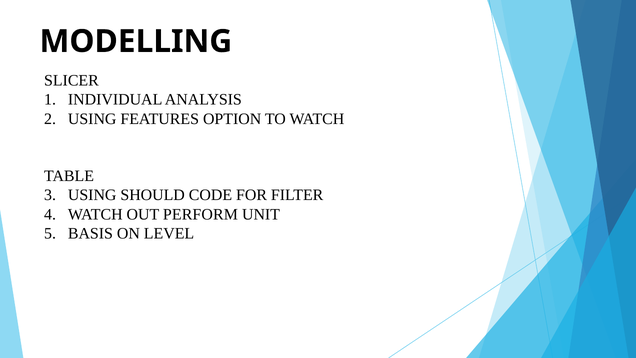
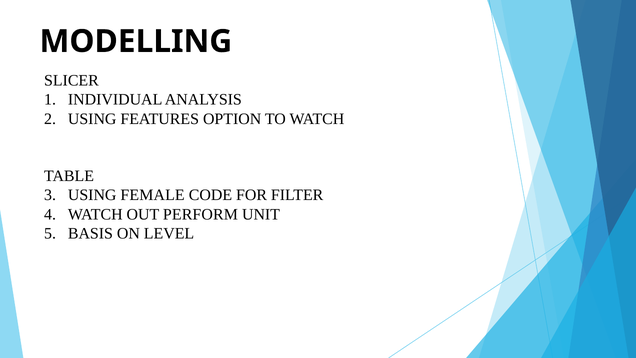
SHOULD: SHOULD -> FEMALE (153, 195)
